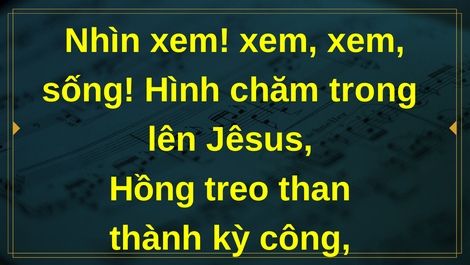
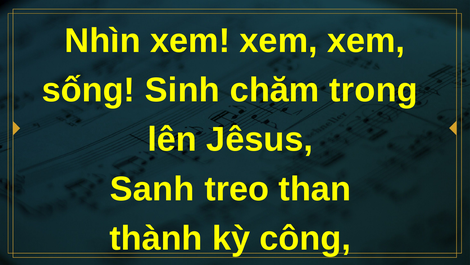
Hình: Hình -> Sinh (182, 90)
Hồng: Hồng -> Sanh (152, 189)
